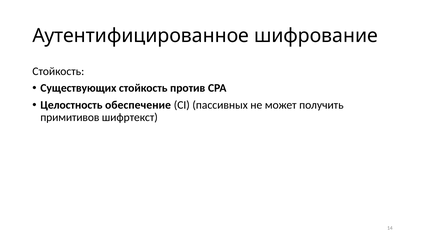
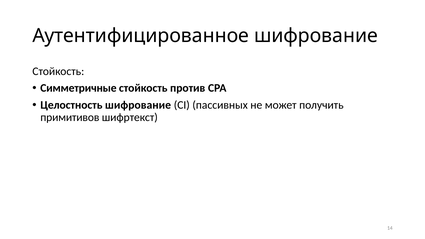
Существующих: Существующих -> Симметричные (78, 88)
Целостность обеспечение: обеспечение -> шифрование (138, 105)
